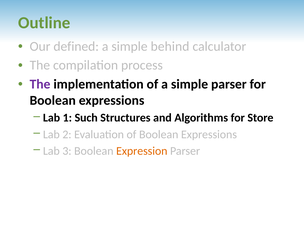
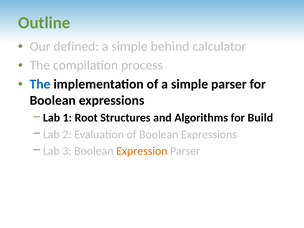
The colour: purple -> blue (40, 84)
Such: Such -> Root (86, 118)
Store: Store -> Build (260, 118)
